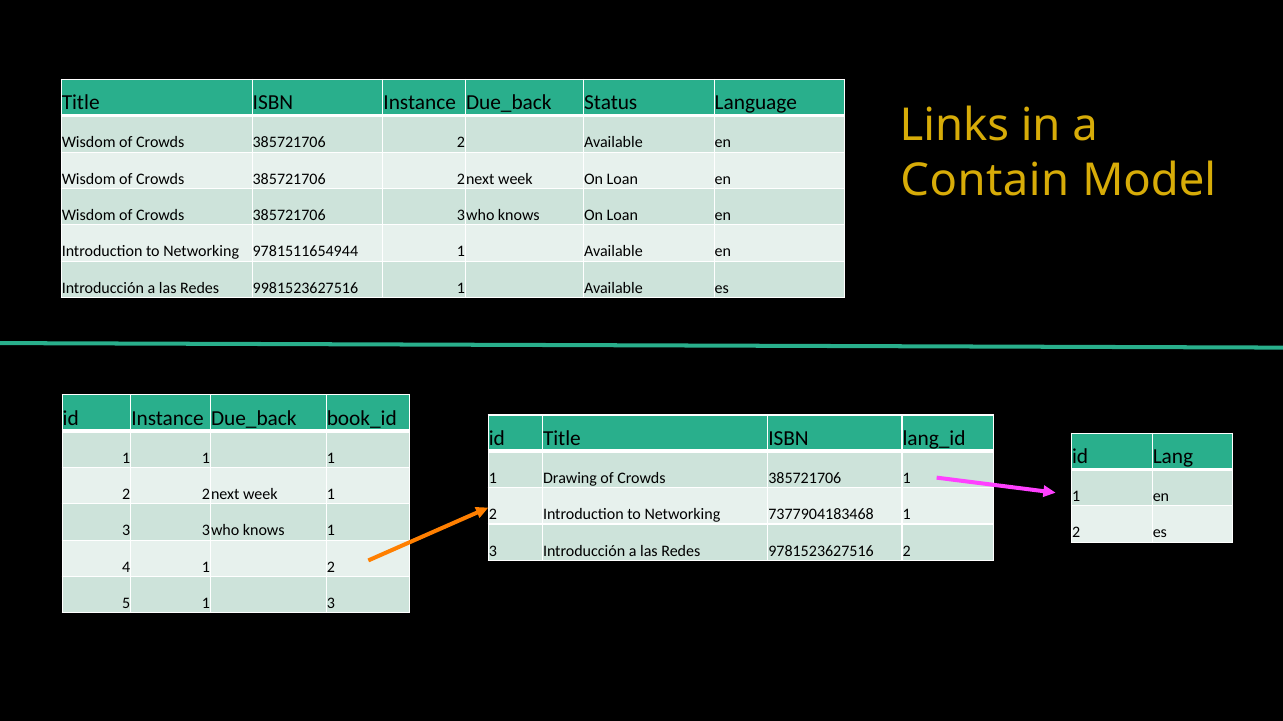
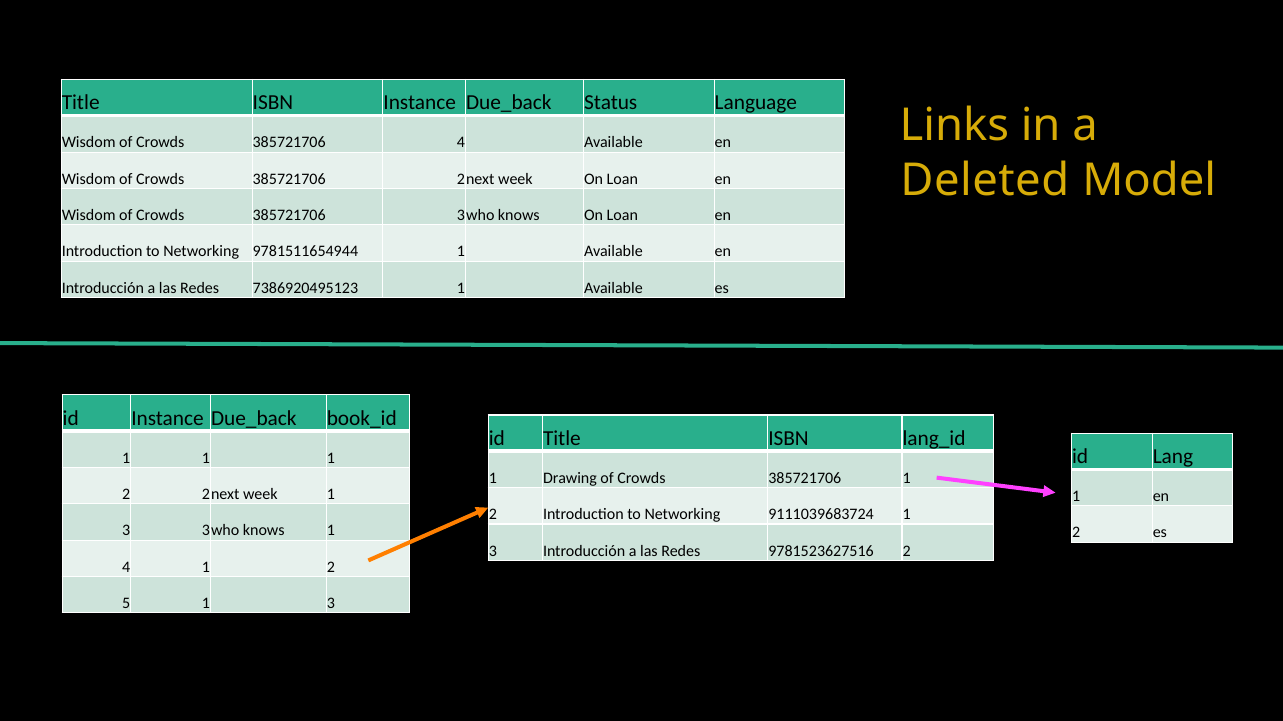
385721706 2: 2 -> 4 (461, 143)
Contain: Contain -> Deleted (985, 181)
9981523627516: 9981523627516 -> 7386920495123 (305, 288)
7377904183468: 7377904183468 -> 9111039683724 (821, 515)
